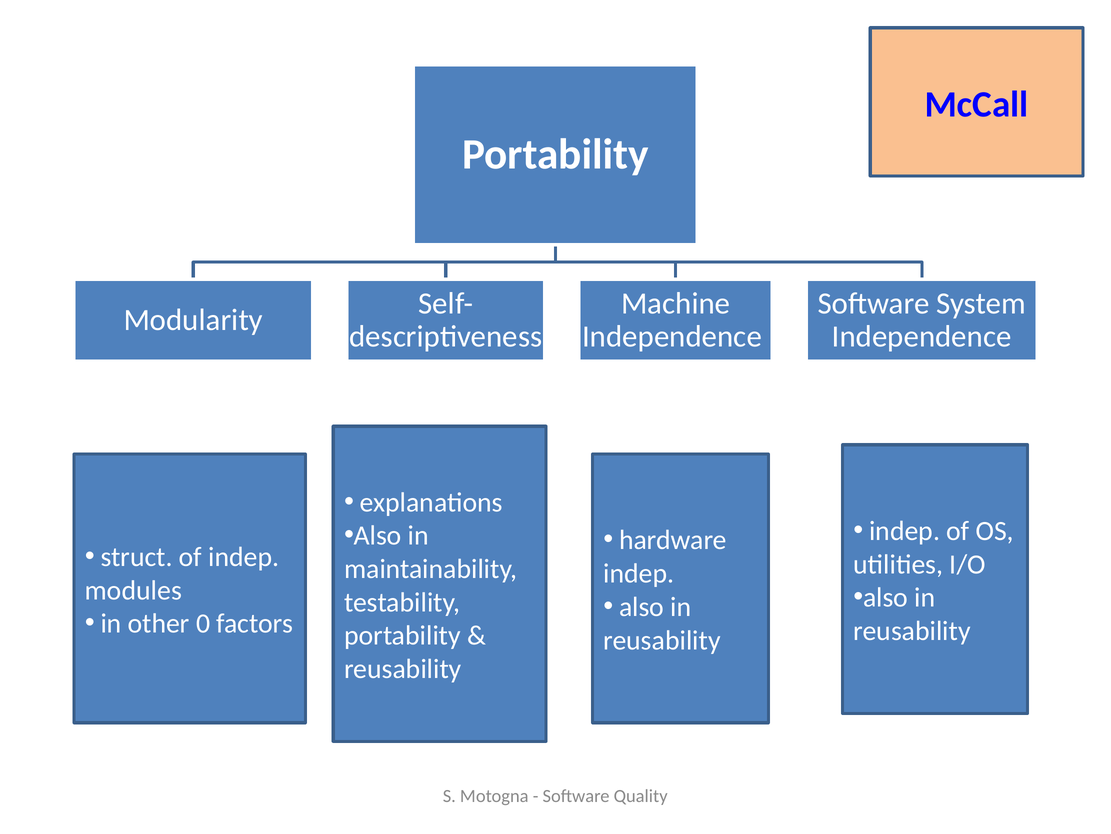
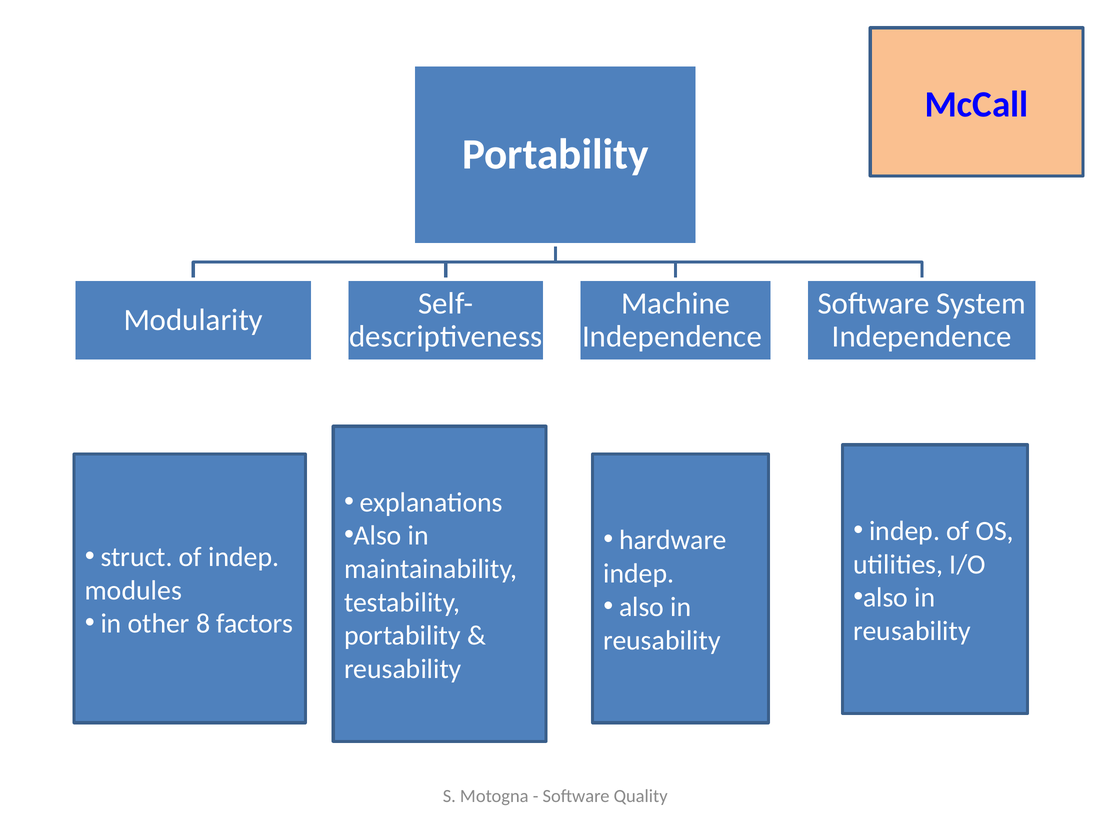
0: 0 -> 8 (203, 623)
